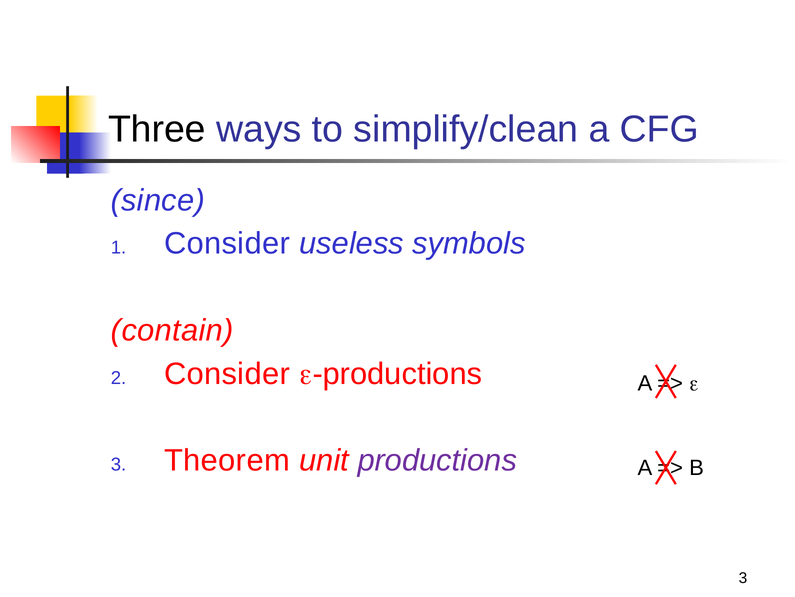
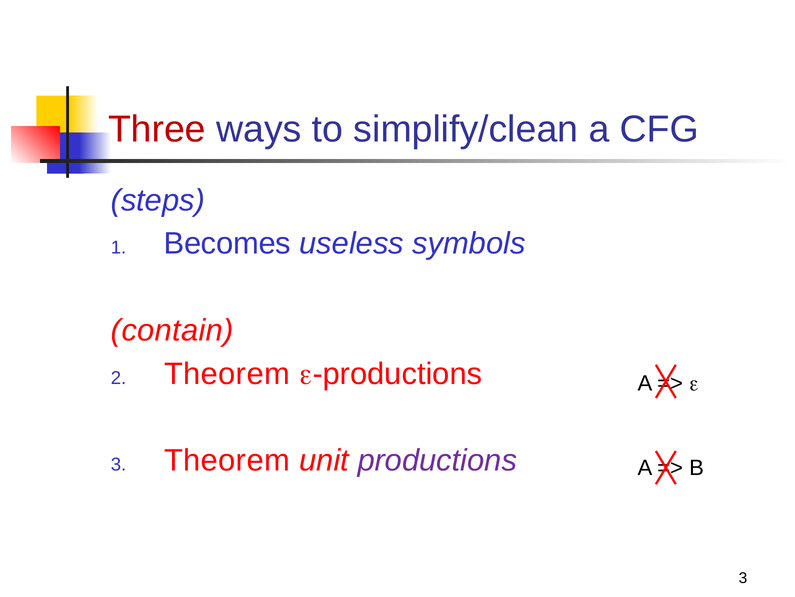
Three colour: black -> red (157, 129)
since: since -> steps (158, 200)
Consider: Consider -> Becomes (227, 243)
Consider: Consider -> Theorem (227, 373)
